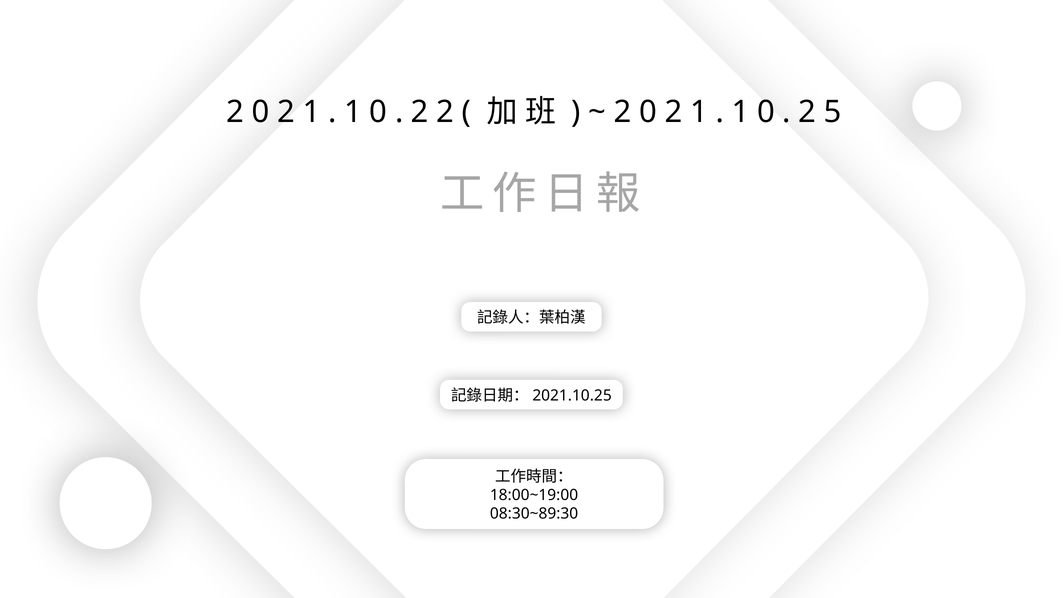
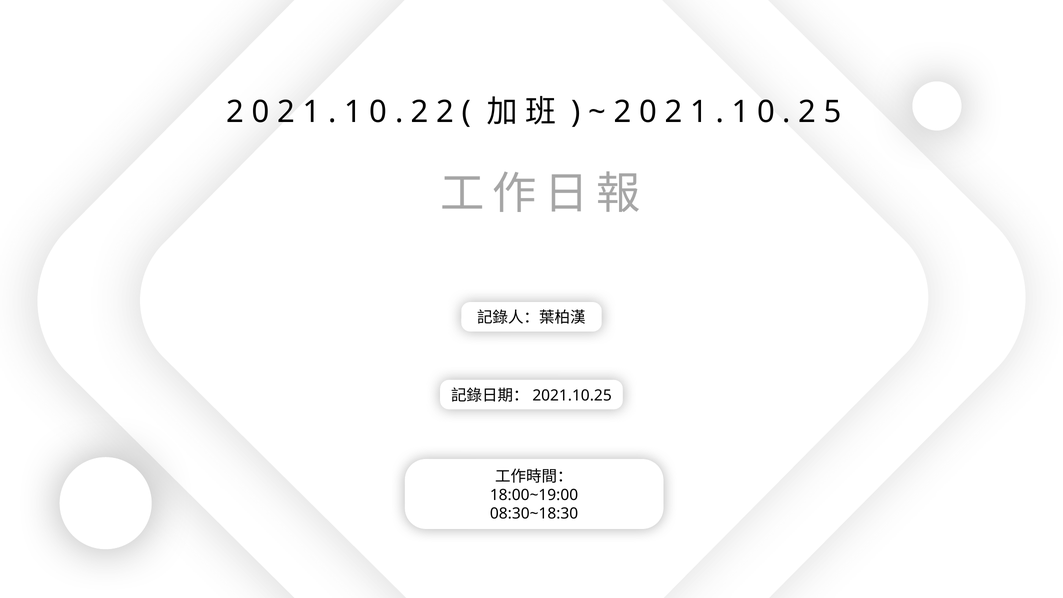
08:30~89:30: 08:30~89:30 -> 08:30~18:30 (534, 514)
